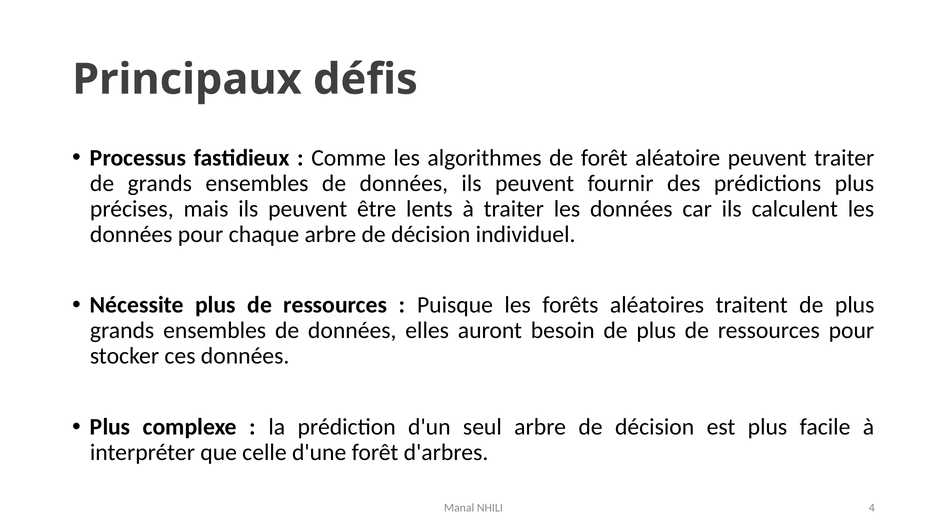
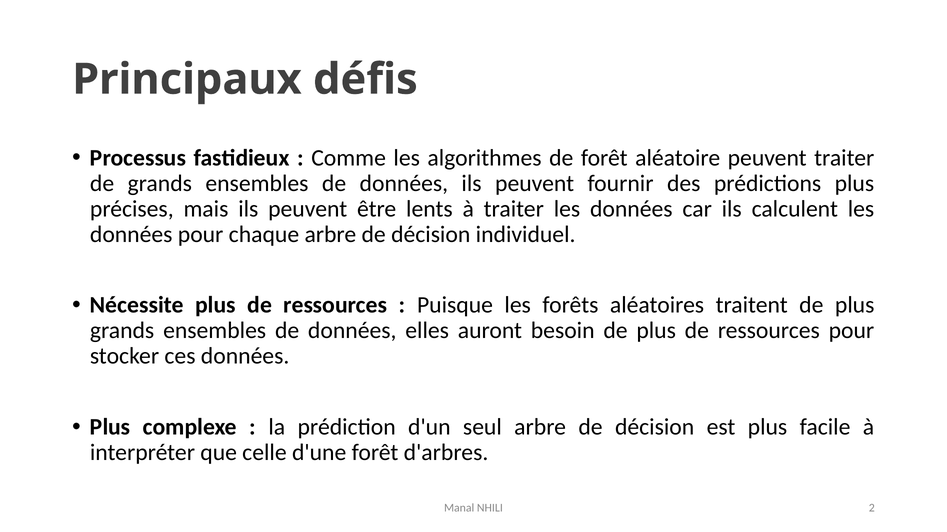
4: 4 -> 2 (872, 509)
